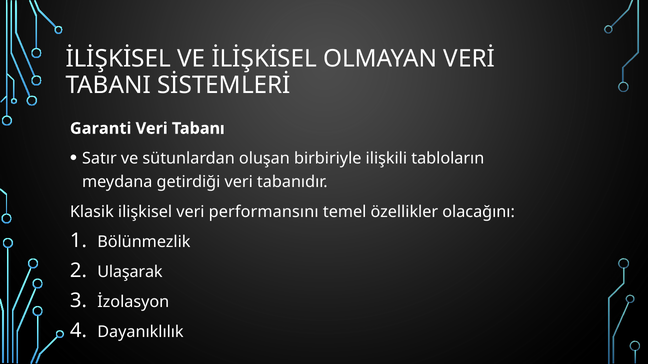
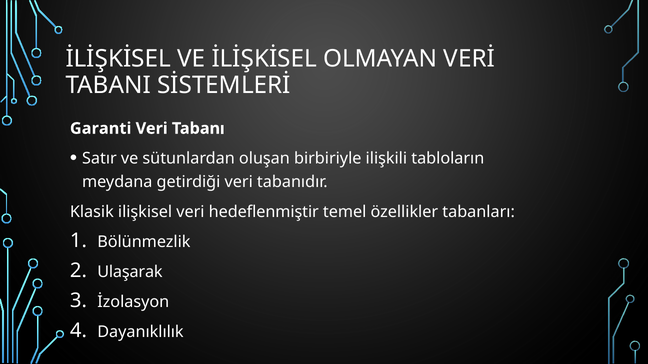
performansını: performansını -> hedeflenmiştir (264, 212)
olacağını: olacağını -> tabanları (479, 212)
